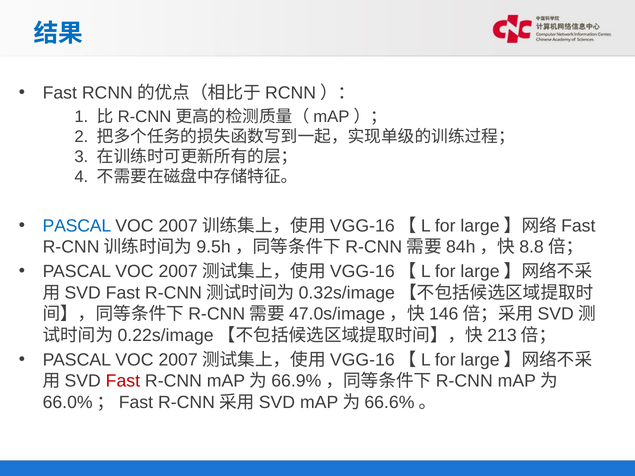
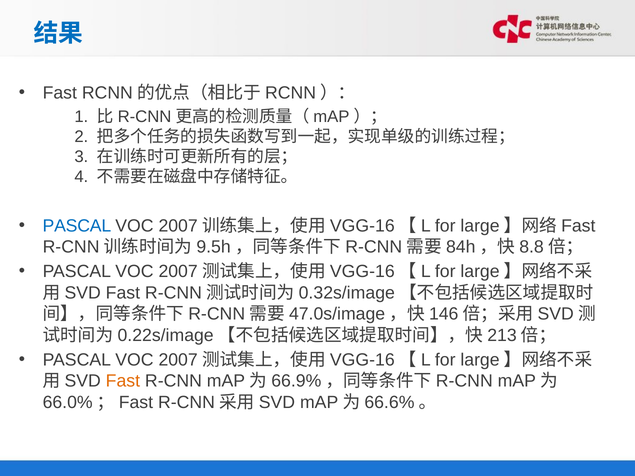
Fast colour: red -> orange (123, 381)
